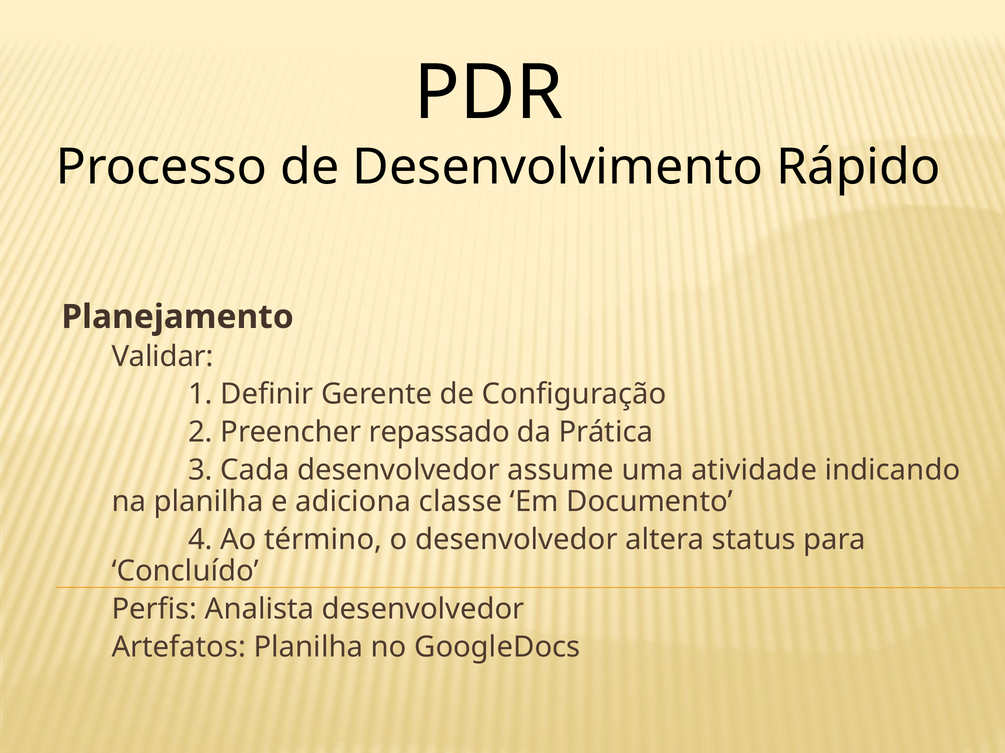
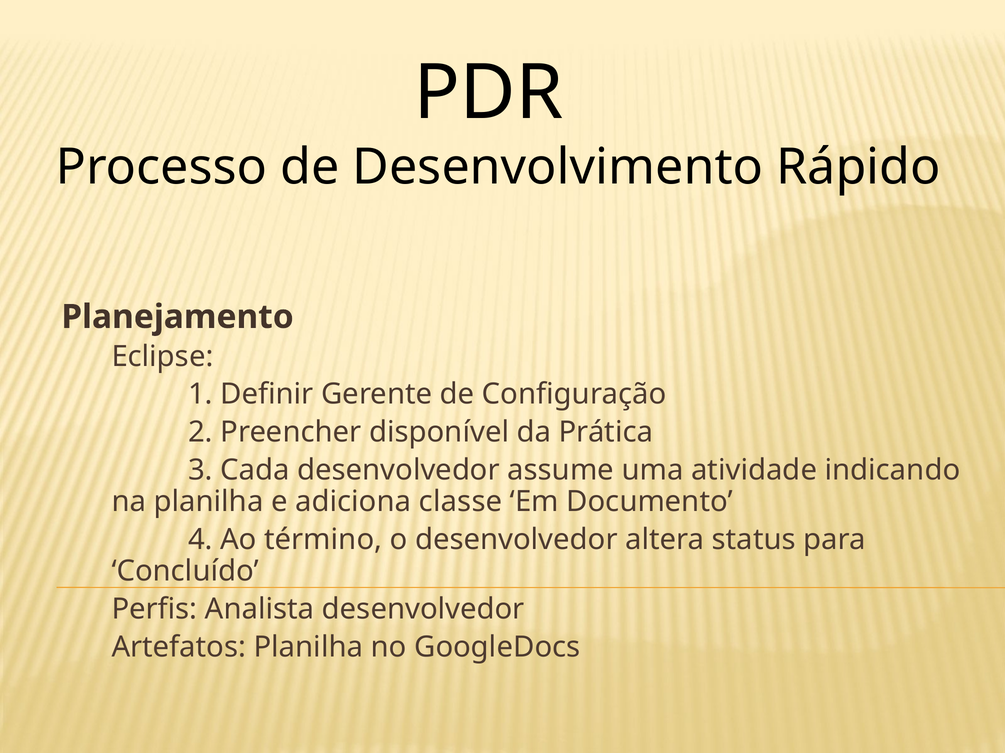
Validar: Validar -> Eclipse (162, 357)
repassado: repassado -> disponível (439, 433)
